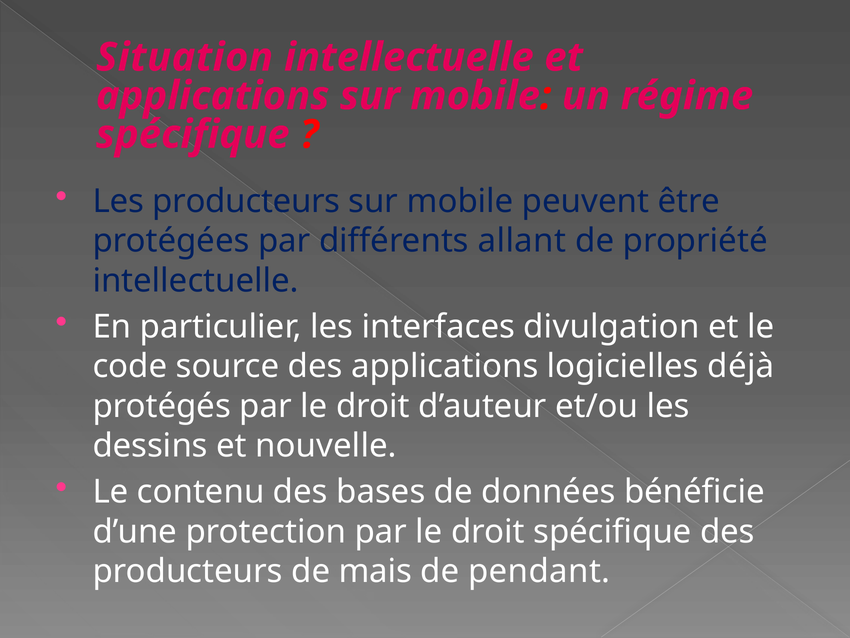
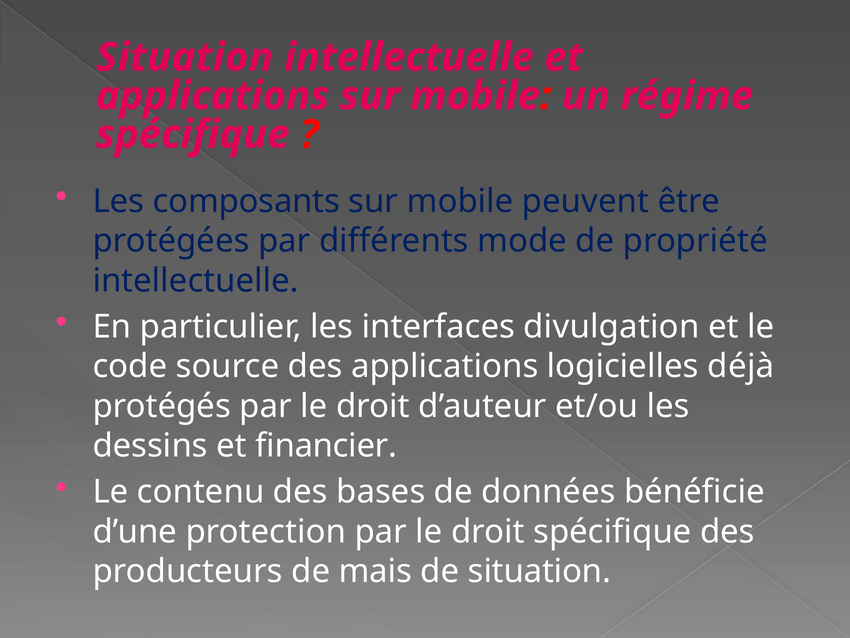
Les producteurs: producteurs -> composants (246, 201)
allant: allant -> mode (522, 241)
nouvelle: nouvelle -> financier (326, 445)
de pendant: pendant -> situation (539, 571)
